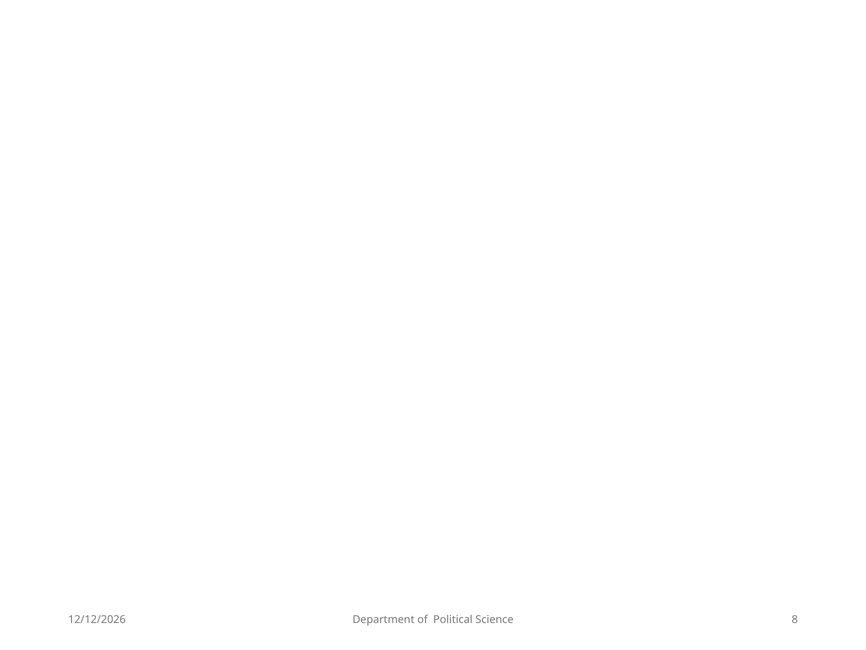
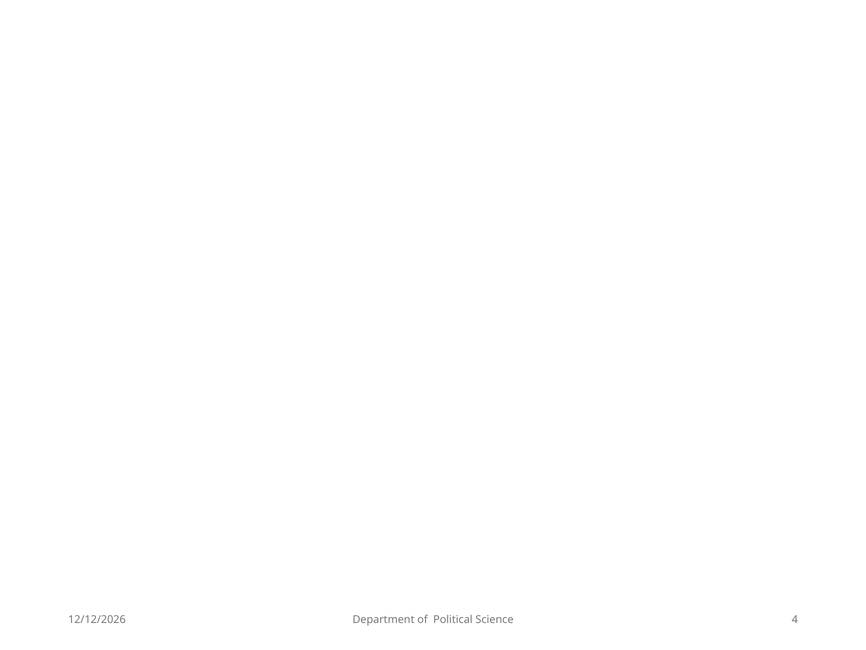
8: 8 -> 4 (795, 619)
